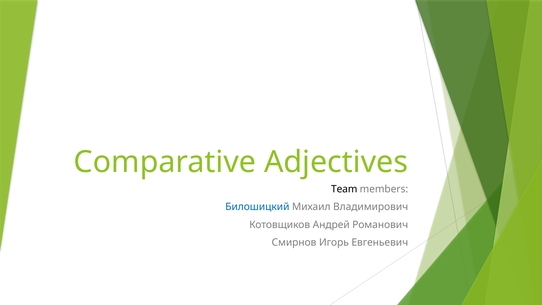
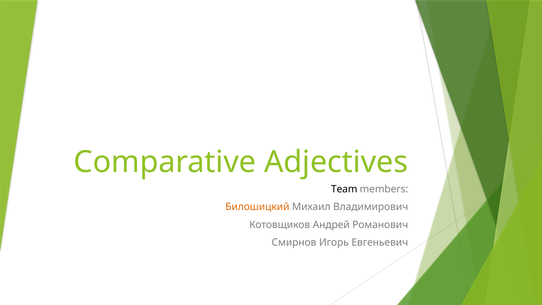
Билошицкий colour: blue -> orange (257, 207)
